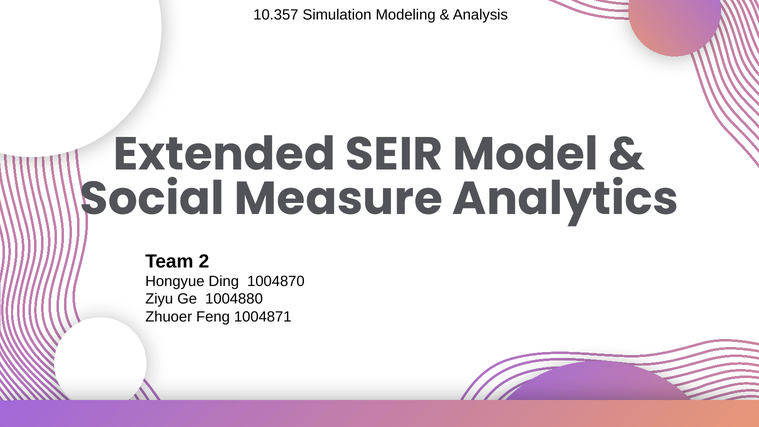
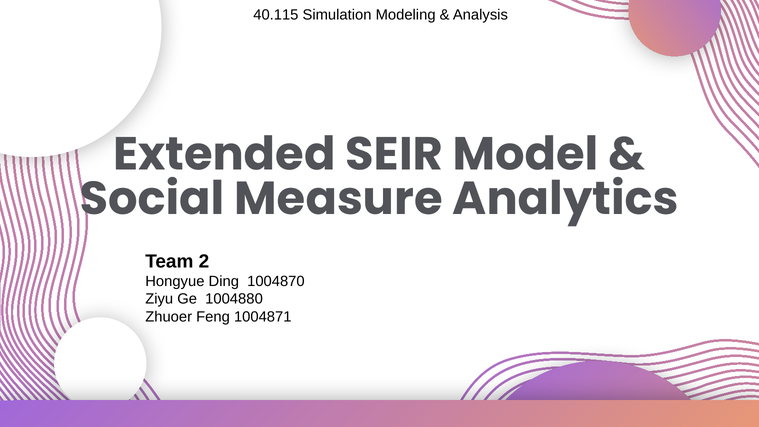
10.357: 10.357 -> 40.115 (276, 15)
